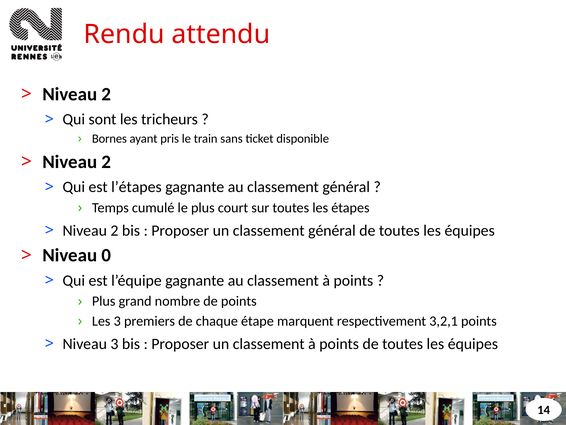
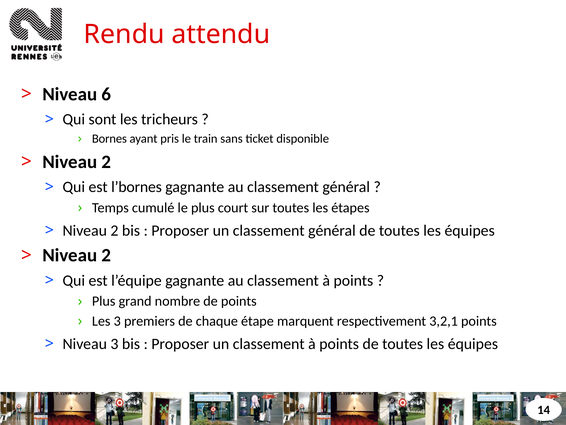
2: 2 -> 6 (106, 94)
l’étapes: l’étapes -> l’bornes (137, 187)
0: 0 -> 2 (106, 255)
